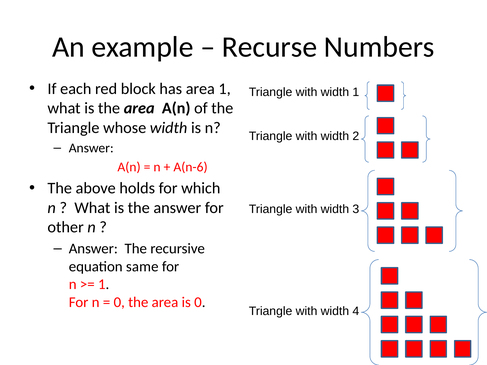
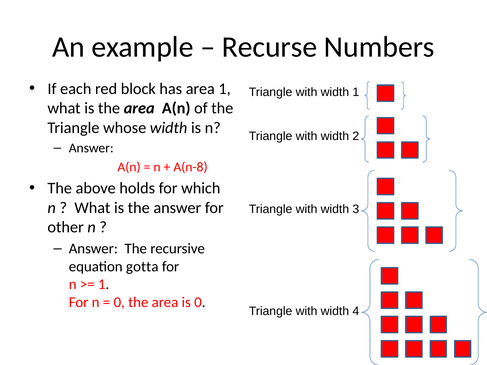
A(n-6: A(n-6 -> A(n-8 (191, 167)
same: same -> gotta (142, 267)
